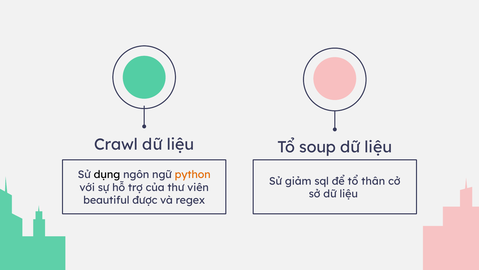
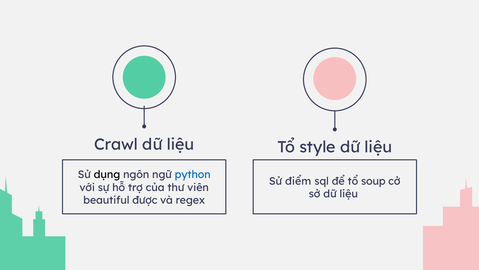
soup: soup -> style (318, 147)
python colour: orange -> blue (193, 174)
giảm: giảm -> điểm (298, 181)
thân: thân -> soup (373, 181)
